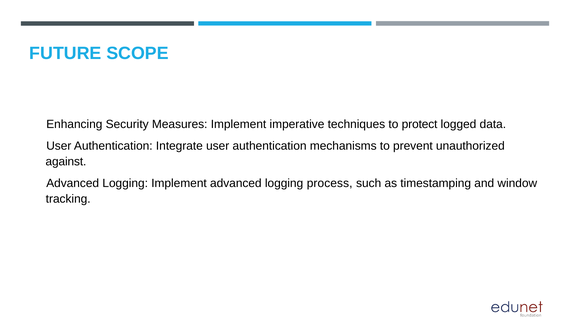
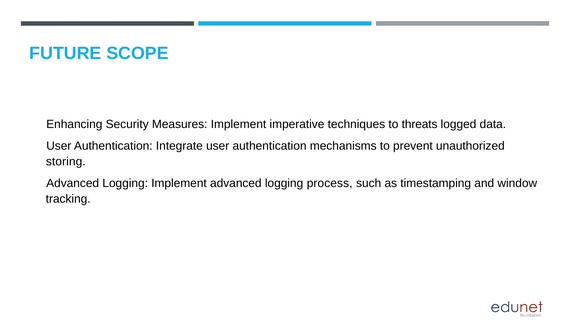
protect: protect -> threats (420, 125)
against: against -> storing (66, 162)
